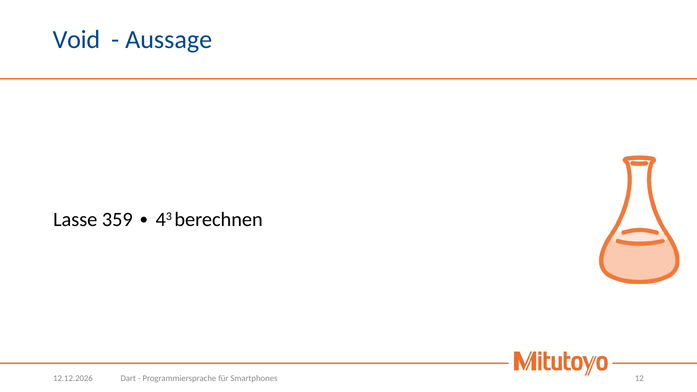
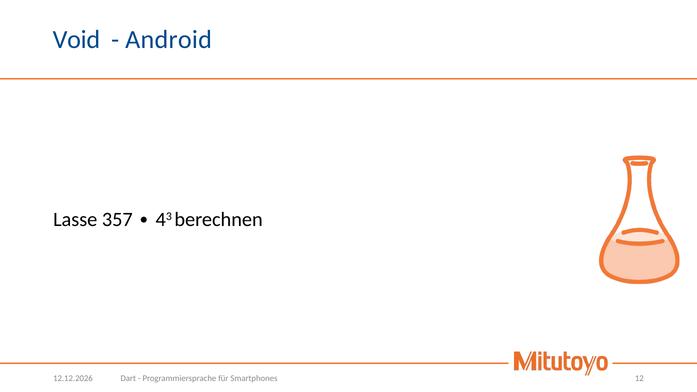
Aussage: Aussage -> Android (169, 39)
359: 359 -> 357 (117, 220)
